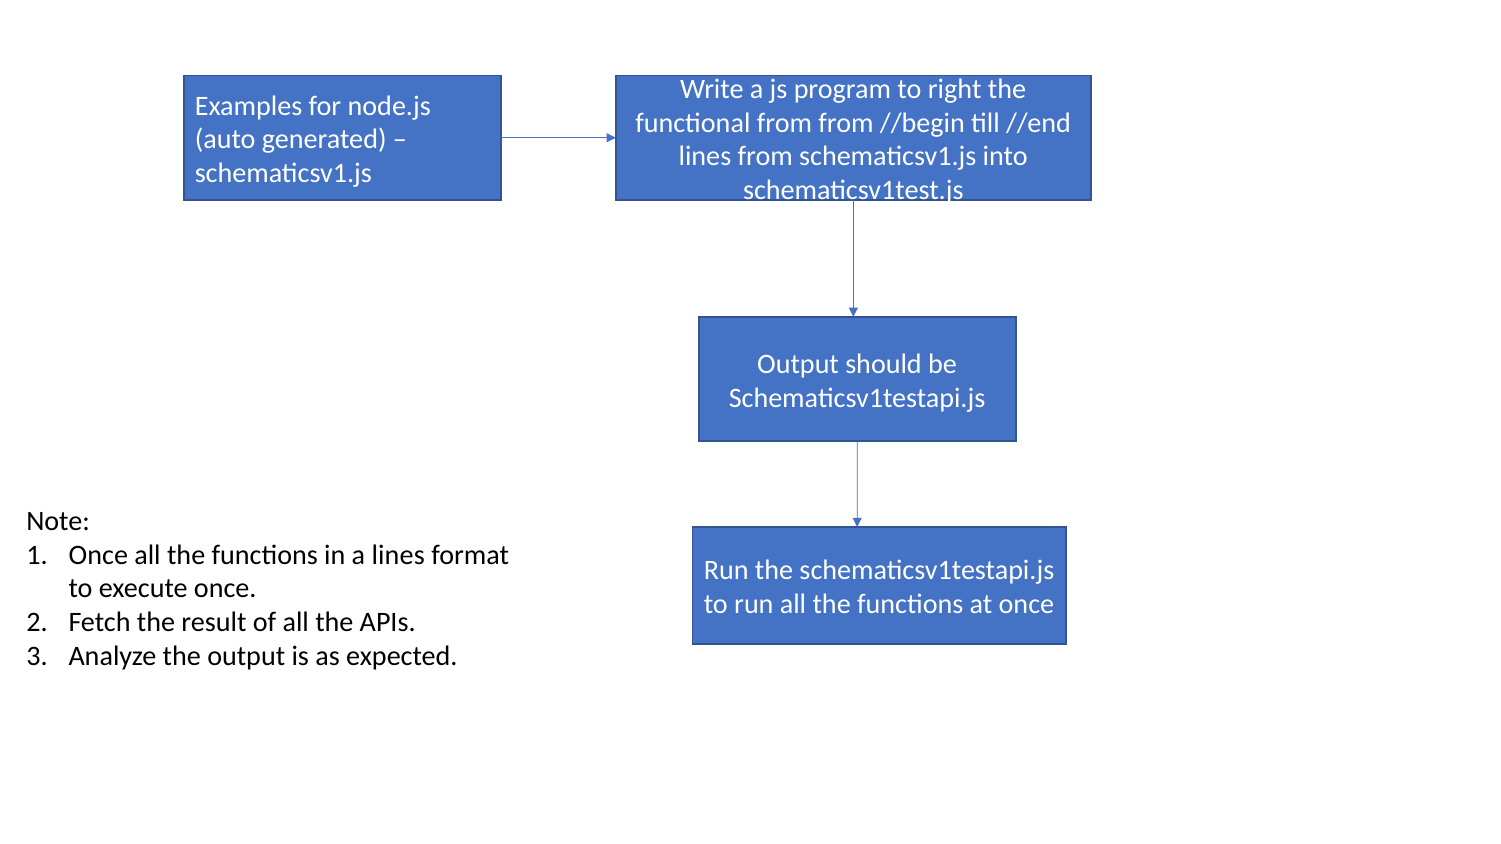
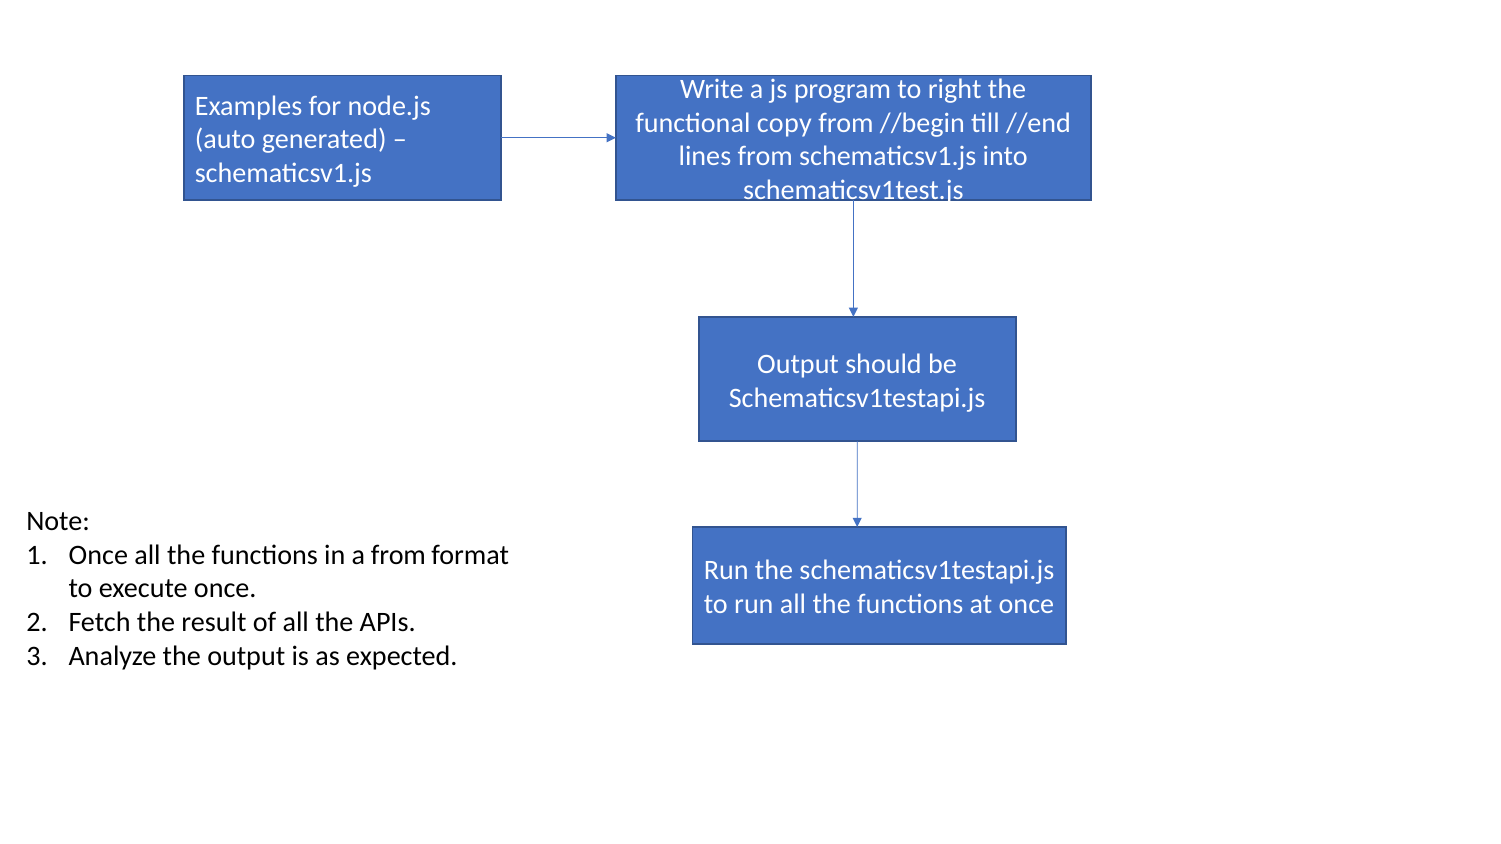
functional from: from -> copy (784, 123)
a lines: lines -> from (398, 555)
